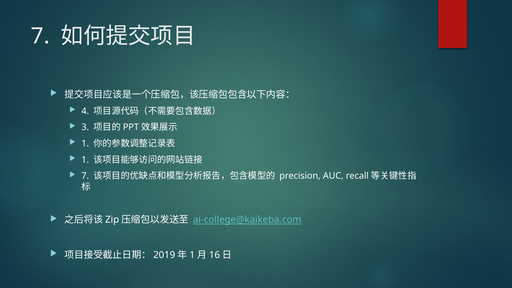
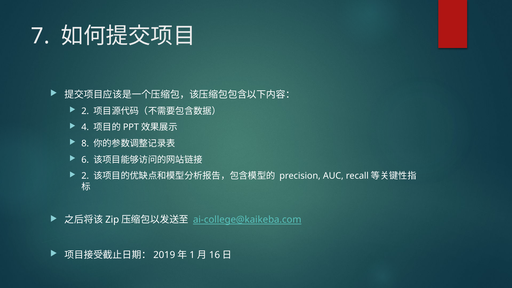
4: 4 -> 2 (85, 111)
3: 3 -> 4 (85, 127)
1: 1 -> 8 (85, 144)
1: 1 -> 6 (85, 160)
7: 7 -> 2 (85, 176)
